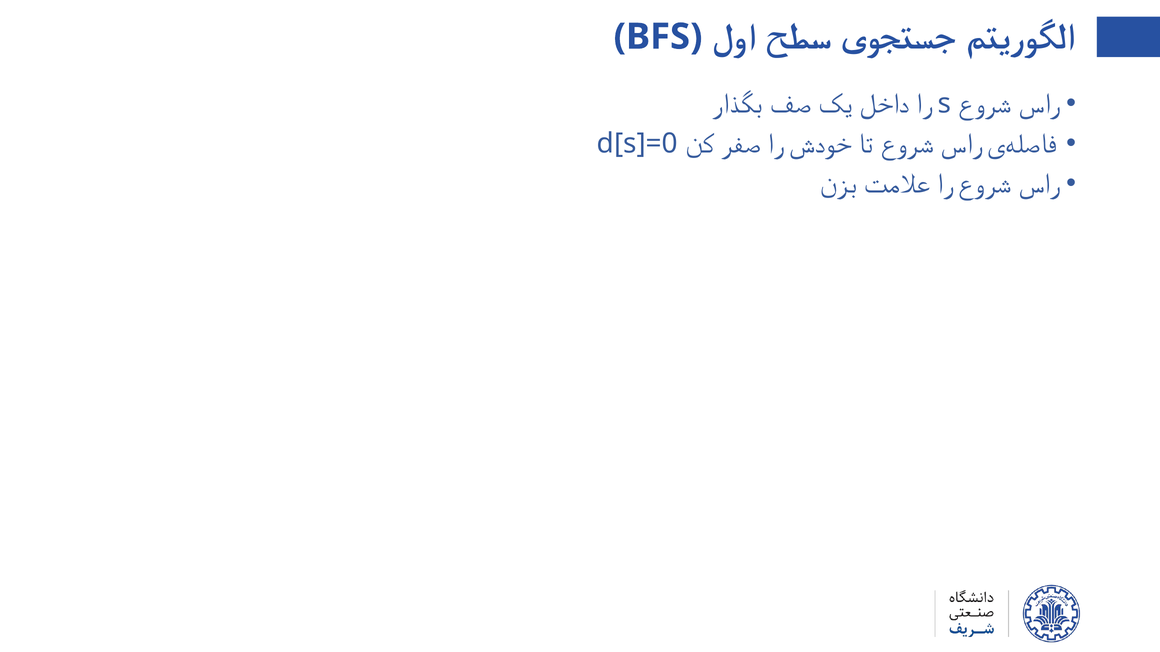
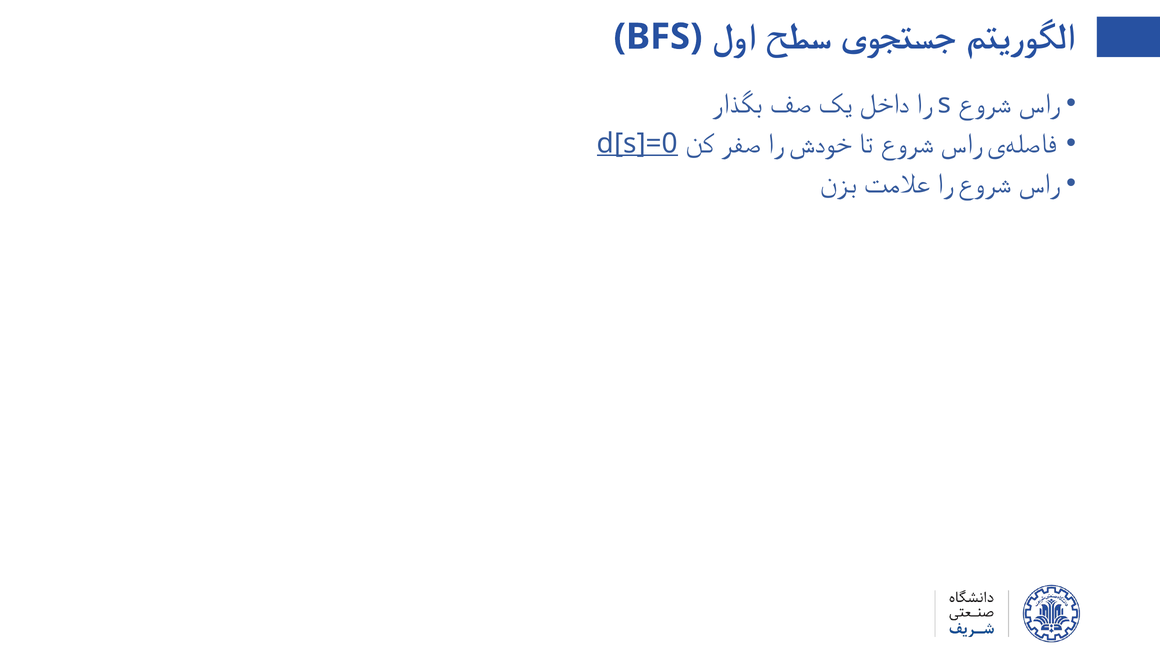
d[s]=0 underline: none -> present (637, 143)
